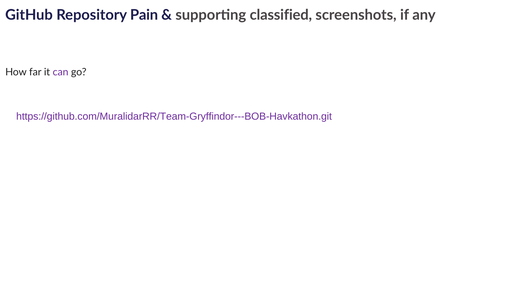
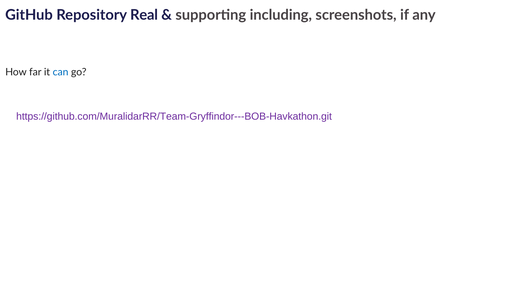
Pain: Pain -> Real (144, 15)
classified: classified -> including (281, 15)
can colour: purple -> blue (61, 72)
